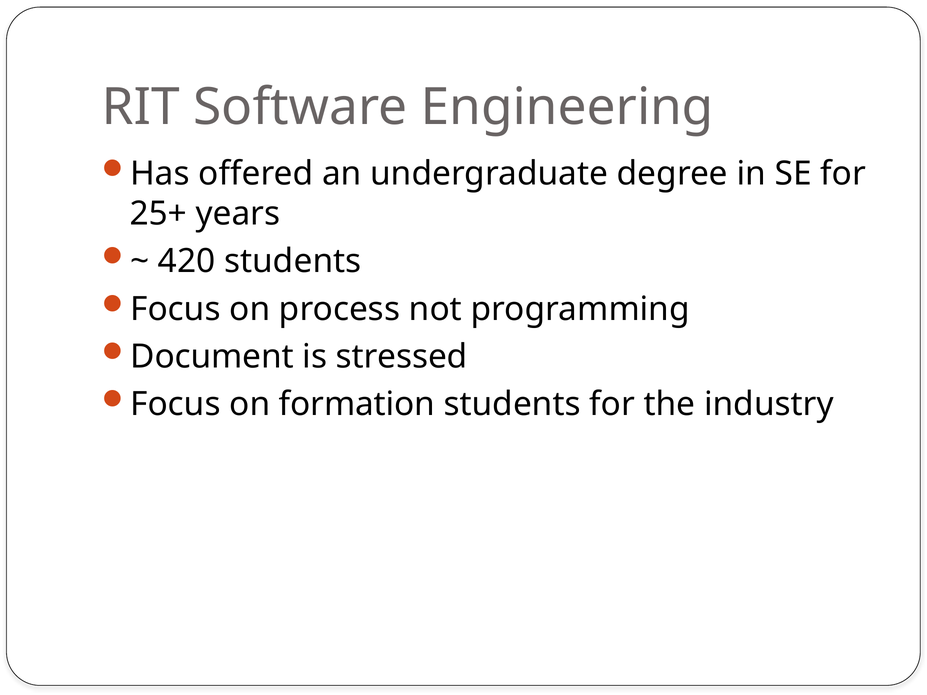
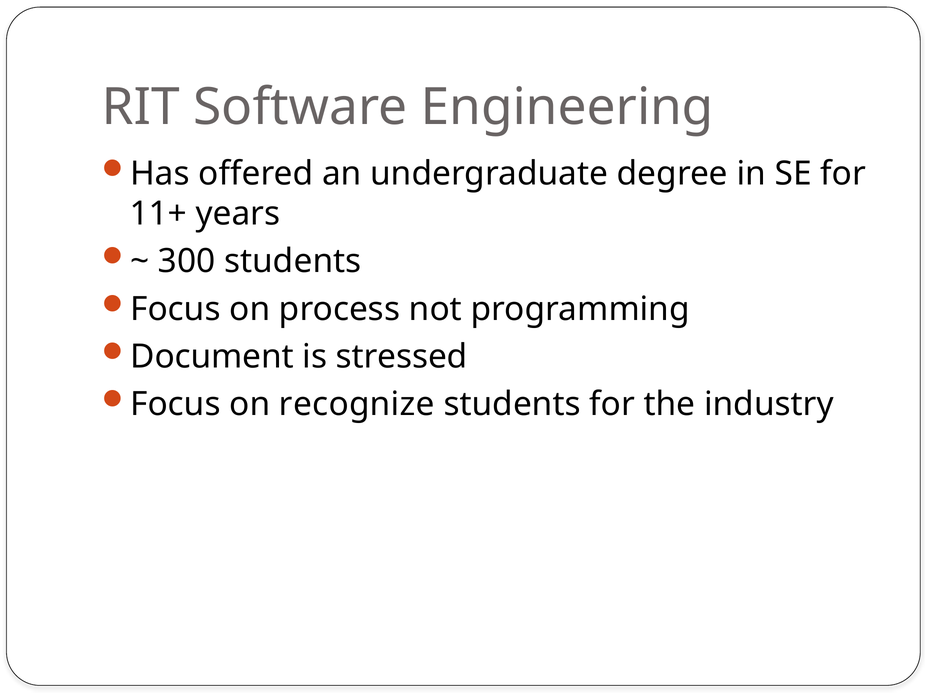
25+: 25+ -> 11+ (158, 214)
420: 420 -> 300 (187, 262)
formation: formation -> recognize (357, 404)
